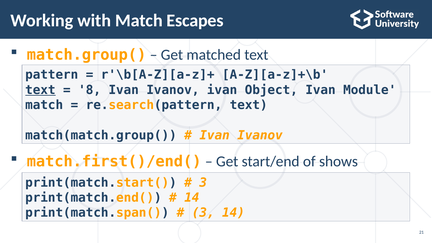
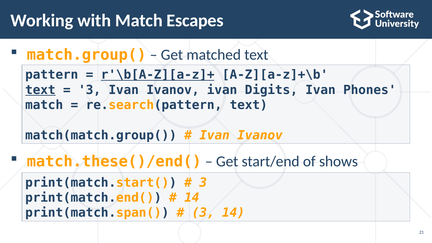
r'\b[A-Z][a-z]+ underline: none -> present (158, 75)
8: 8 -> 3 (90, 90)
Object: Object -> Digits (271, 90)
Module: Module -> Phones (370, 90)
match.first()/end(: match.first()/end( -> match.these()/end( (114, 162)
